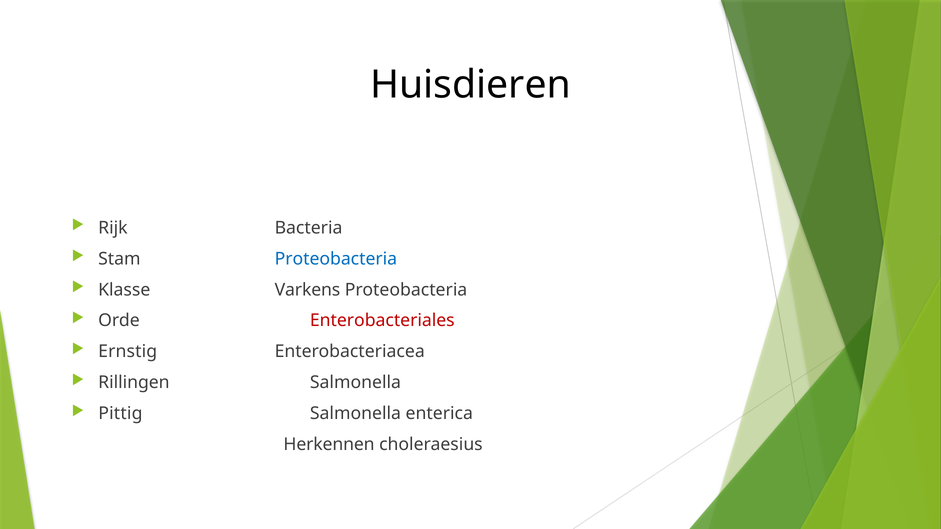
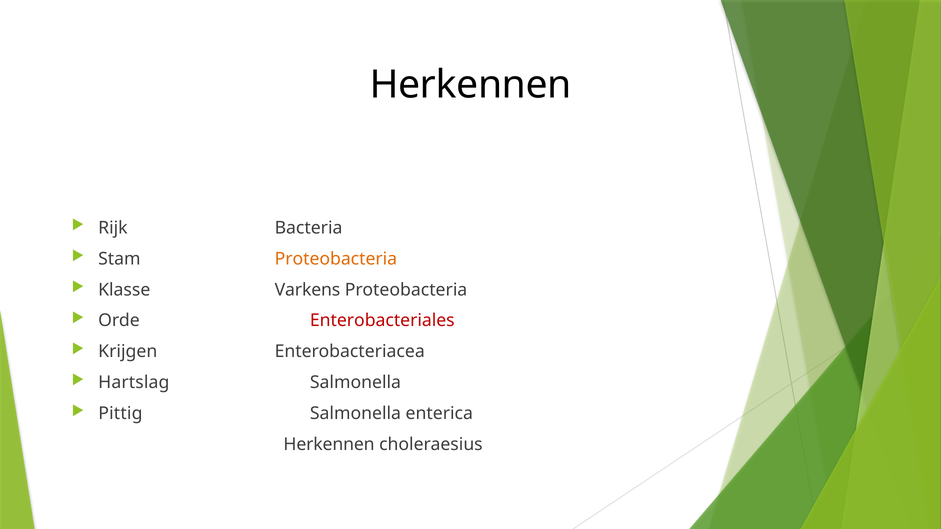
Huisdieren: Huisdieren -> Herkennen (471, 85)
Proteobacteria colour: blue -> orange (336, 259)
Ernstig: Ernstig -> Krijgen (128, 352)
Rillingen: Rillingen -> Hartslag (134, 383)
